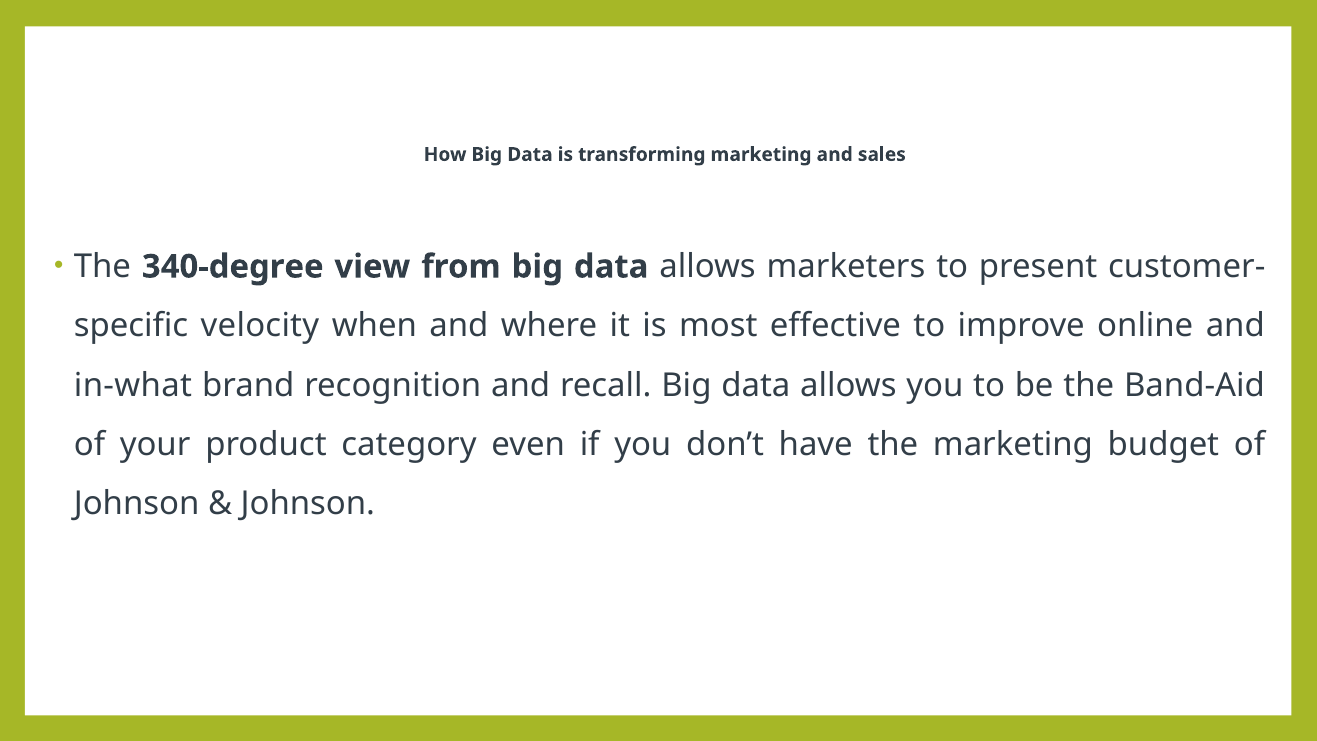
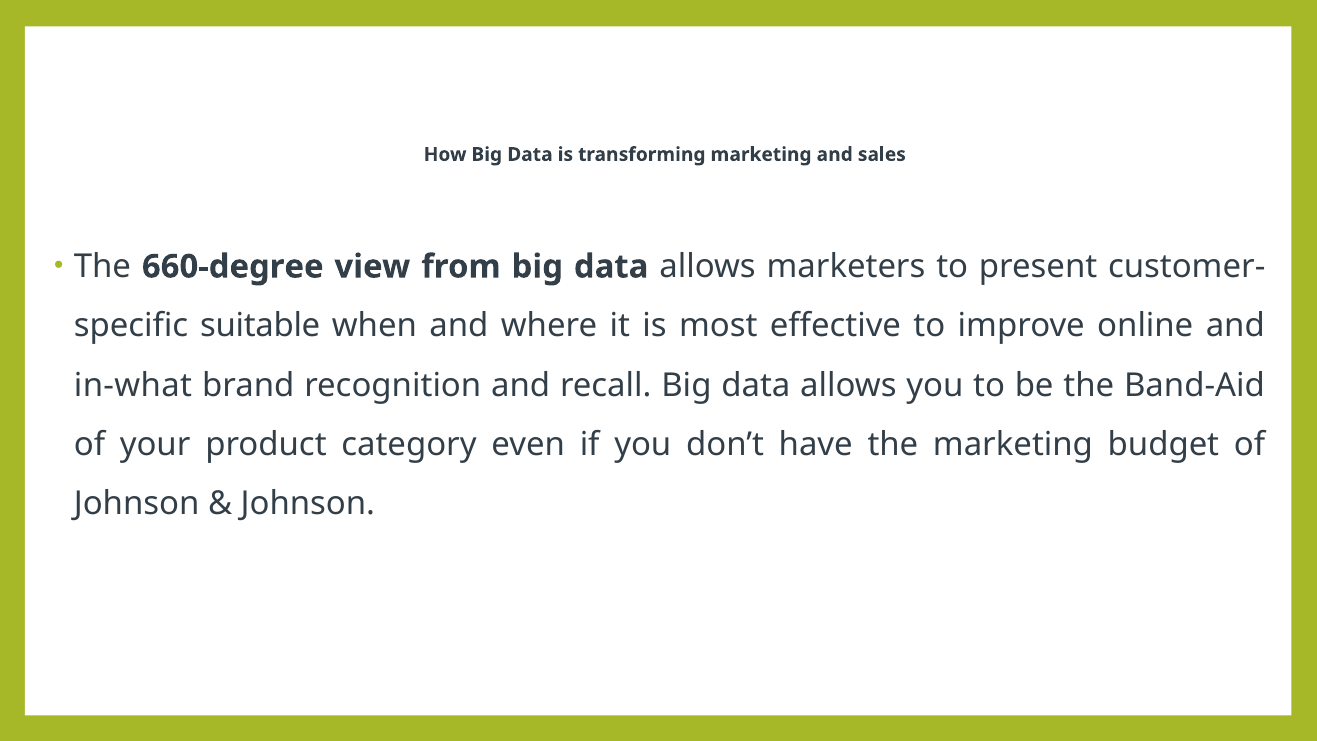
340-degree: 340-degree -> 660-degree (233, 267)
velocity: velocity -> suitable (260, 326)
